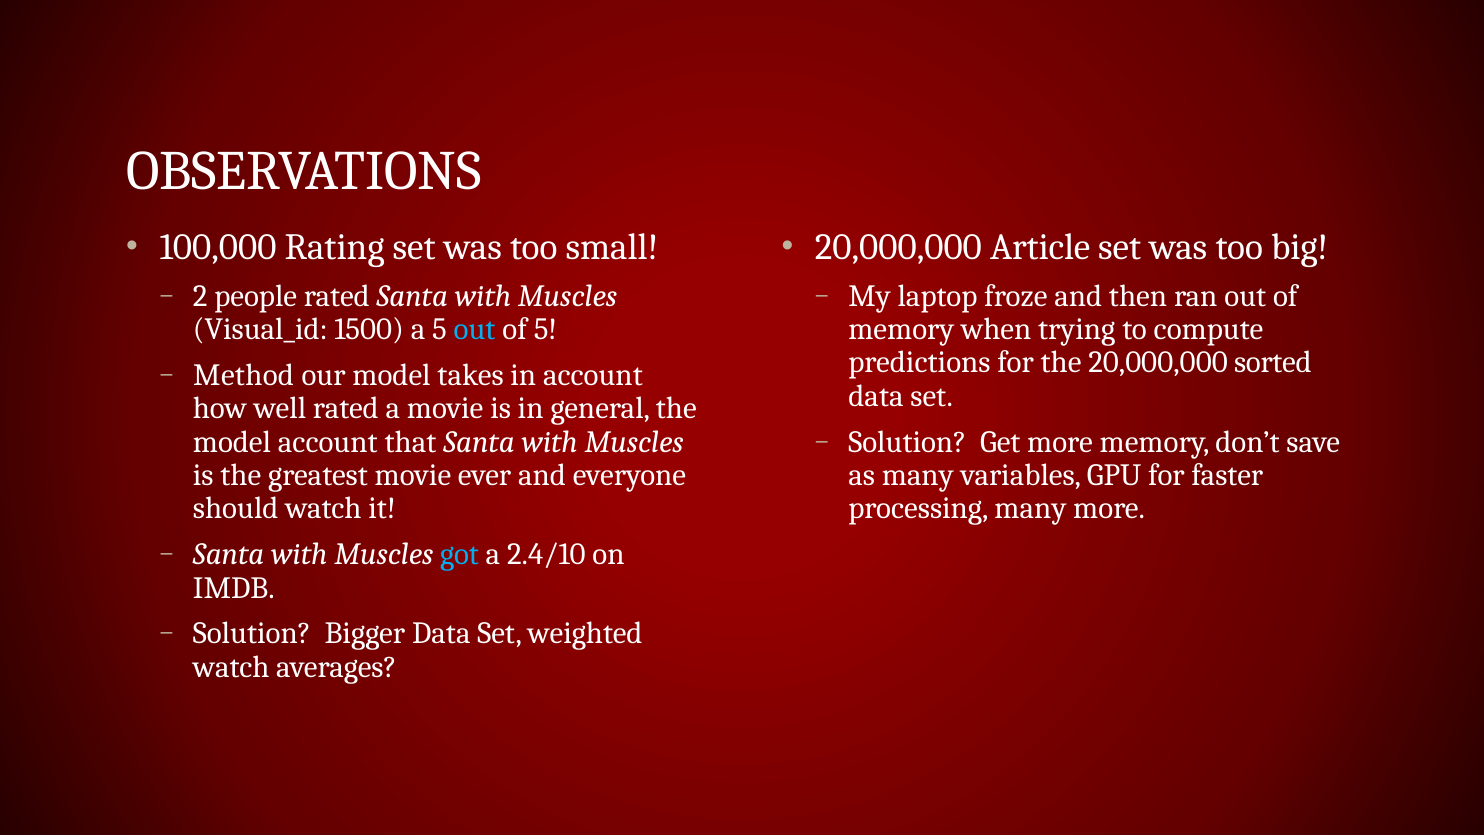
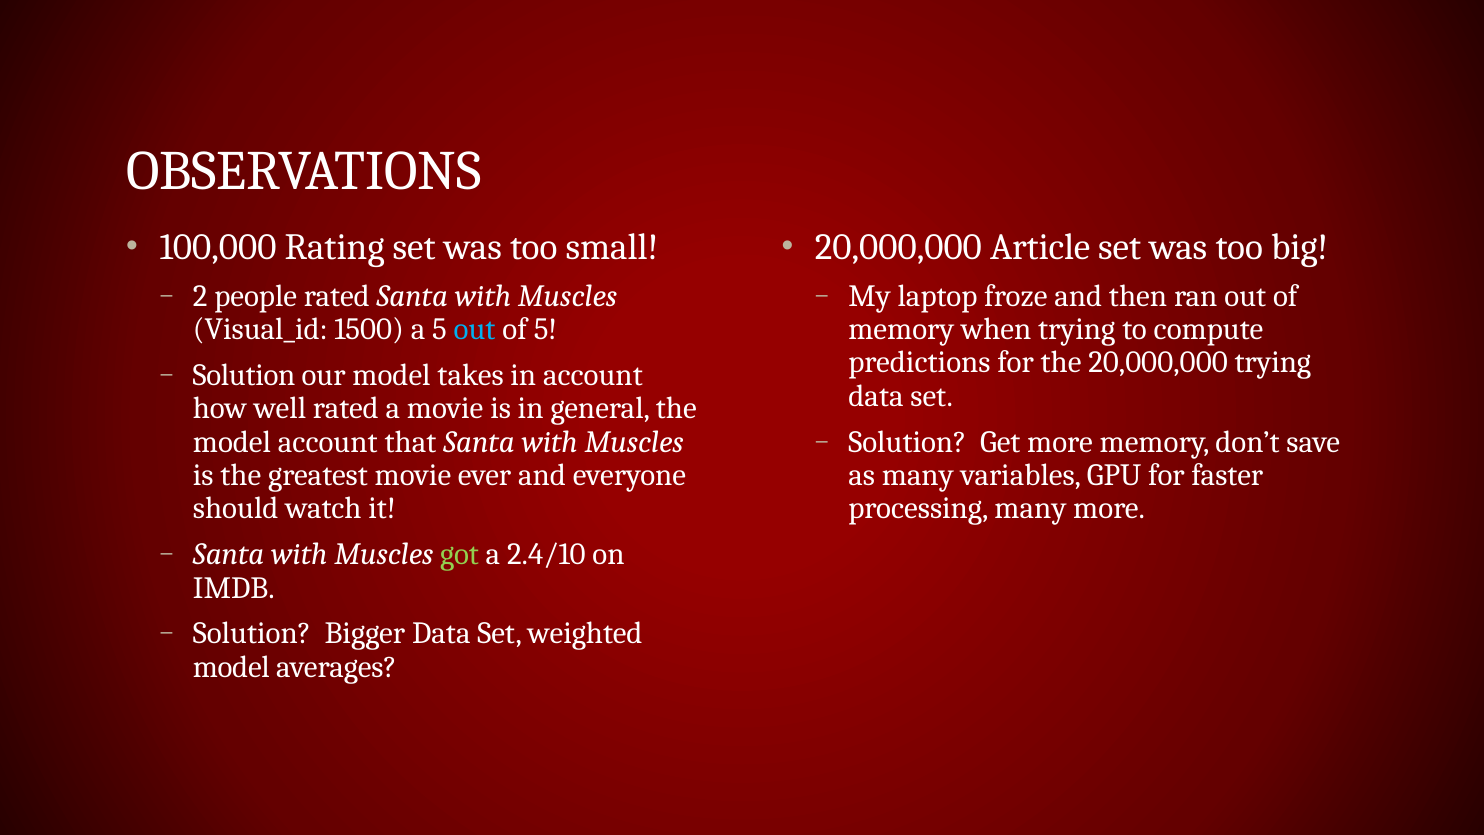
20,000,000 sorted: sorted -> trying (1273, 363)
Method: Method -> Solution (244, 375)
got colour: light blue -> light green (460, 554)
watch: watch -> model (231, 667)
